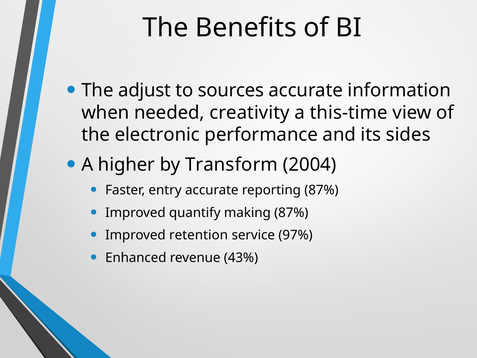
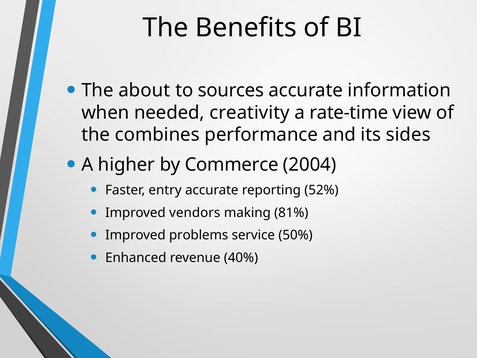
adjust: adjust -> about (144, 90)
this-time: this-time -> rate-time (349, 113)
electronic: electronic -> combines (157, 135)
Transform: Transform -> Commerce (232, 165)
reporting 87%: 87% -> 52% (321, 190)
quantify: quantify -> vendors (195, 213)
making 87%: 87% -> 81% (291, 213)
retention: retention -> problems (199, 235)
97%: 97% -> 50% (296, 235)
43%: 43% -> 40% (241, 258)
